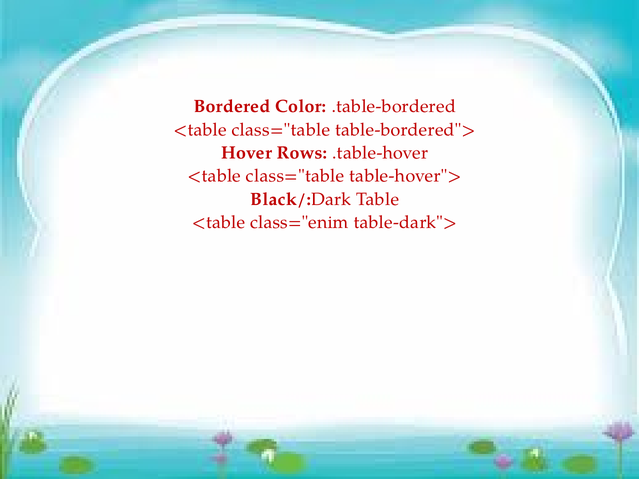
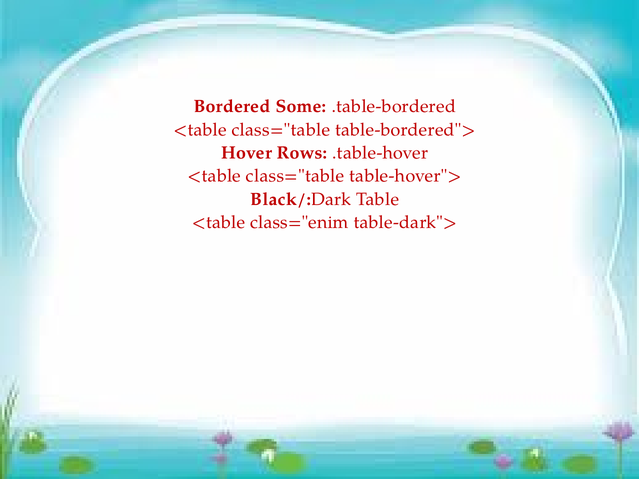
Color: Color -> Some (301, 106)
